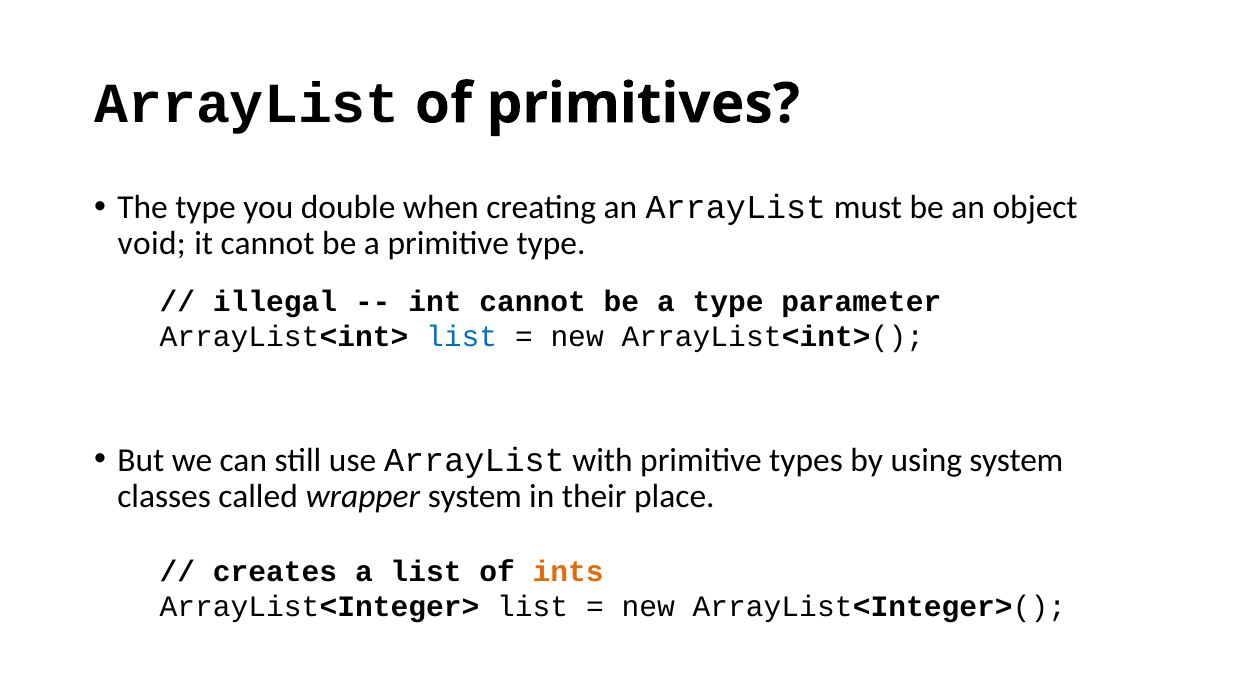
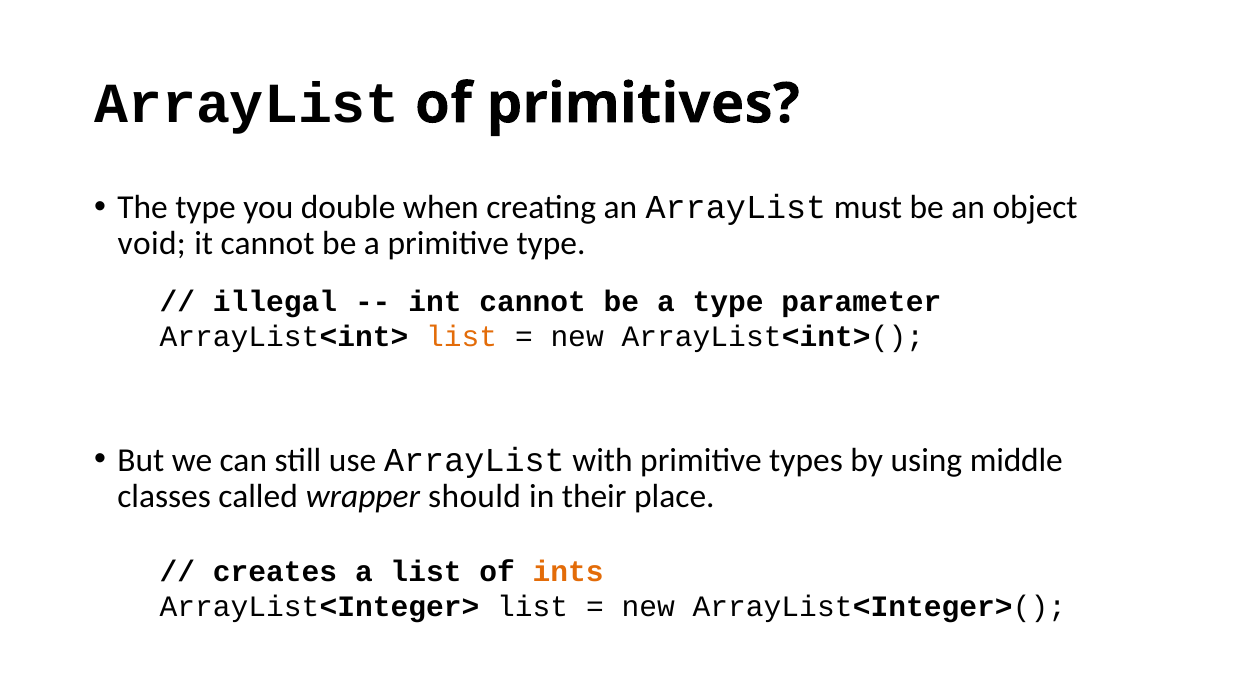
list colour: blue -> orange (462, 337)
using system: system -> middle (1016, 460)
wrapper system: system -> should (475, 496)
